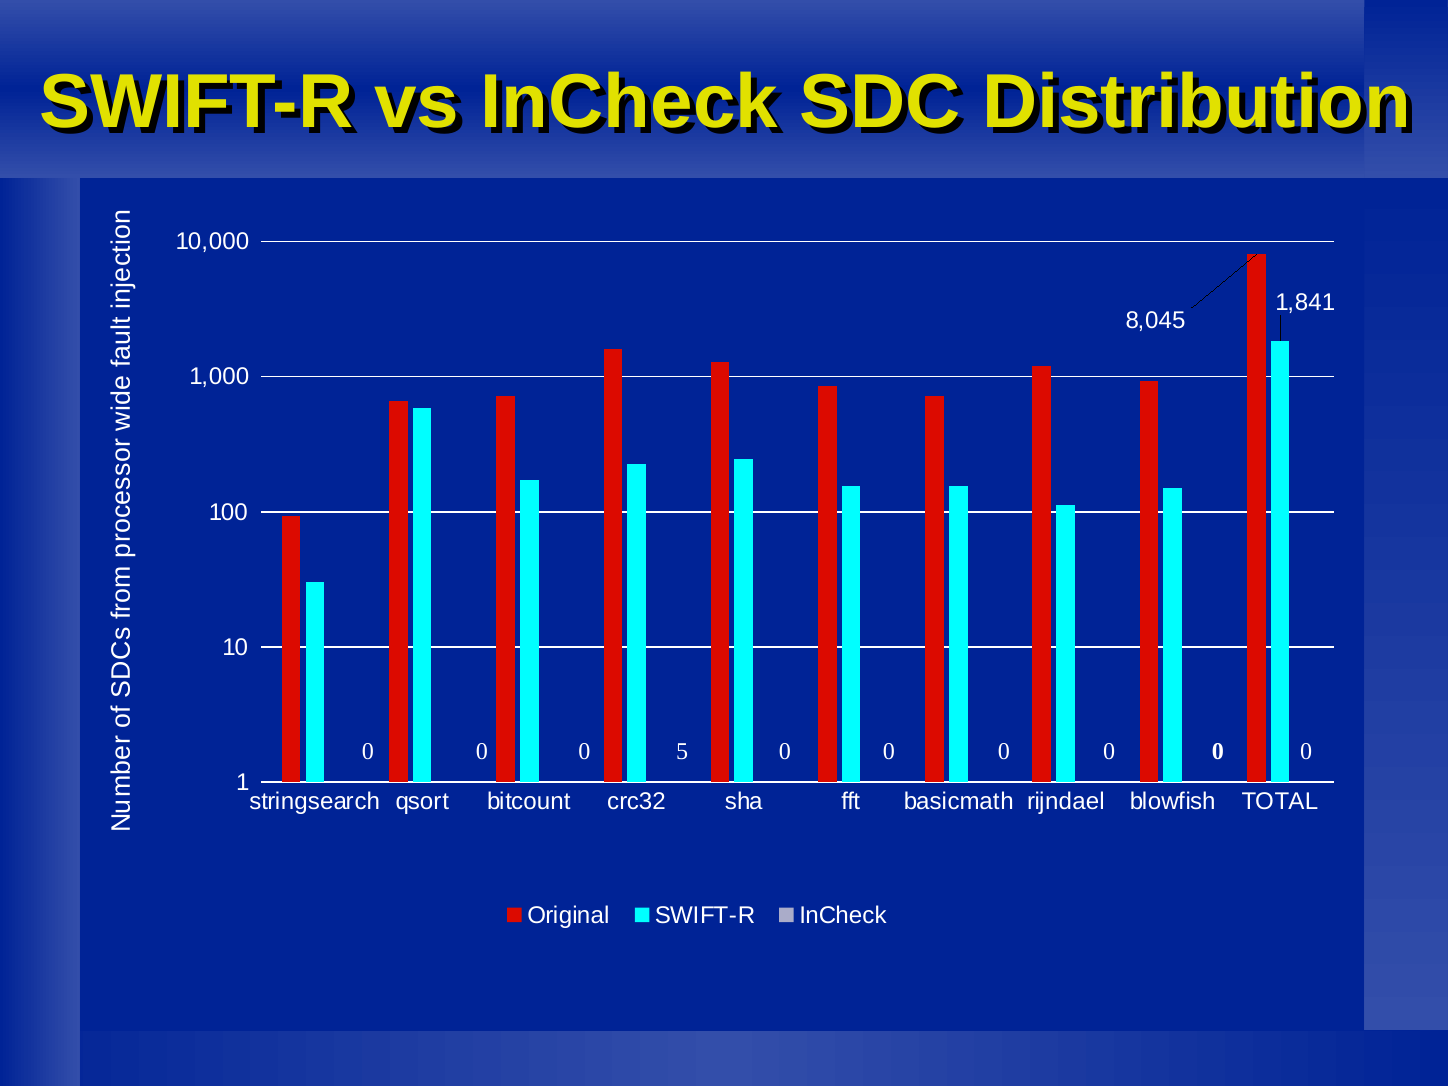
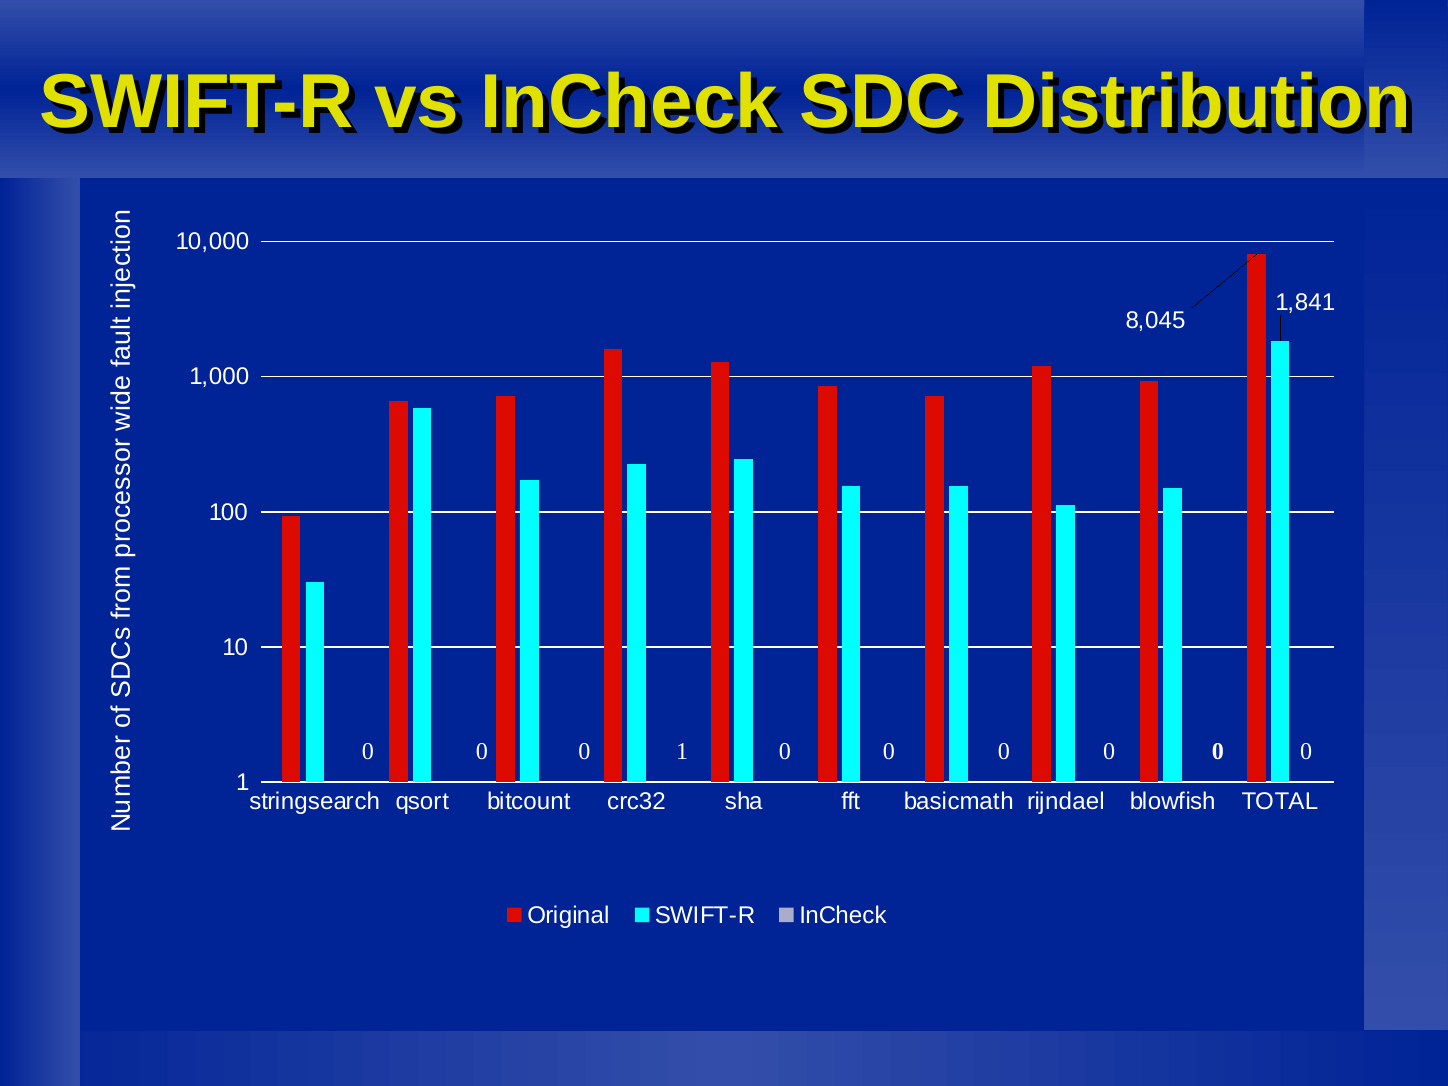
0 5: 5 -> 1 (682, 751)
